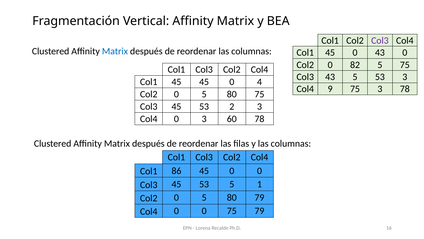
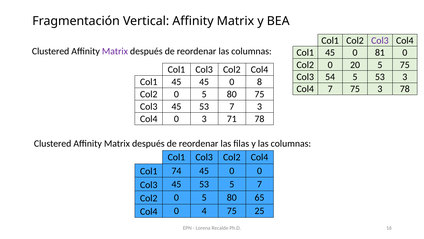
Matrix colour: blue -> purple (115, 51)
0 43: 43 -> 81 (380, 53)
82: 82 -> 20 (355, 65)
Col3 43: 43 -> 54 (330, 77)
4: 4 -> 8 (259, 82)
Col4 9: 9 -> 7 (330, 89)
53 2: 2 -> 7 (232, 106)
60: 60 -> 71 (232, 119)
86: 86 -> 74 (176, 170)
5 1: 1 -> 7 (259, 184)
80 79: 79 -> 65 (259, 197)
Col4 0 0: 0 -> 4 (204, 211)
75 79: 79 -> 25 (259, 211)
